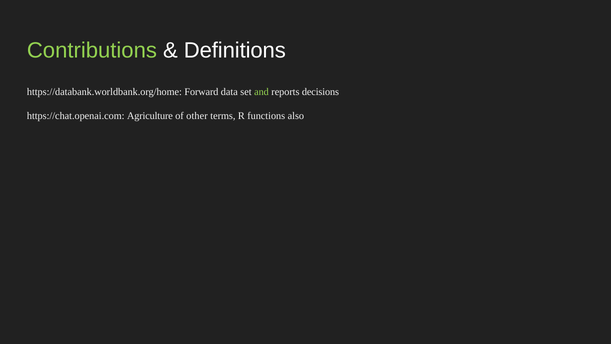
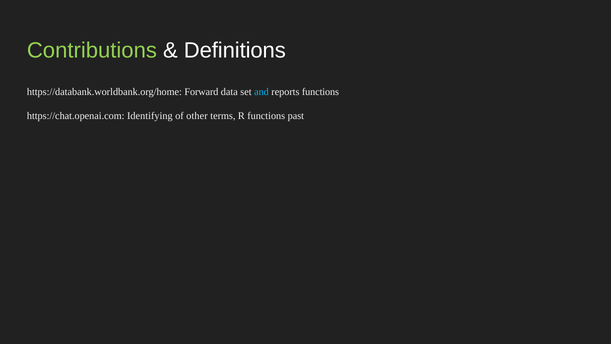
and colour: light green -> light blue (261, 92)
reports decisions: decisions -> functions (320, 92)
Agriculture: Agriculture -> Identifying (150, 116)
also: also -> past (296, 116)
